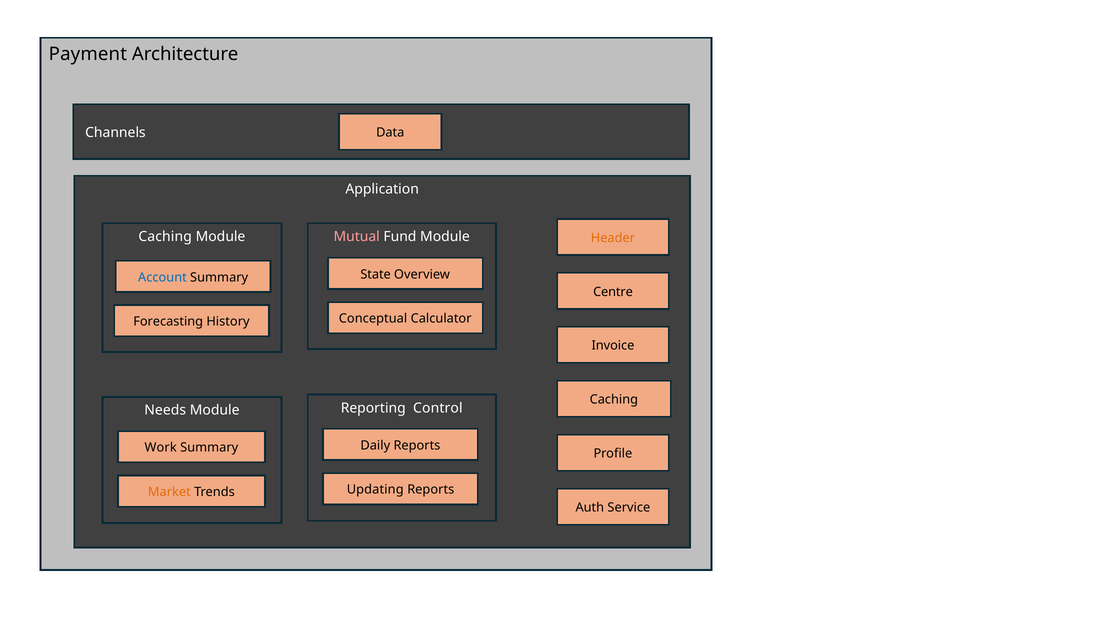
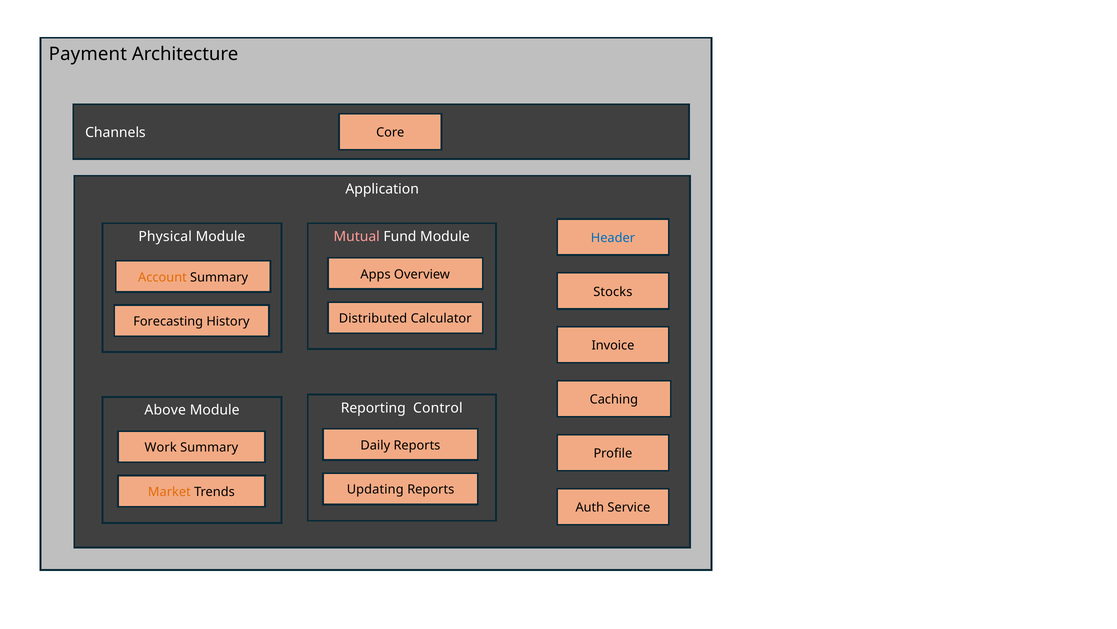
Data: Data -> Core (390, 132)
Caching: Caching -> Physical (165, 236)
Header colour: orange -> blue (613, 238)
State: State -> Apps (376, 274)
Account colour: blue -> orange (162, 277)
Centre: Centre -> Stocks (613, 291)
Conceptual: Conceptual -> Distributed (373, 318)
Needs: Needs -> Above (165, 410)
